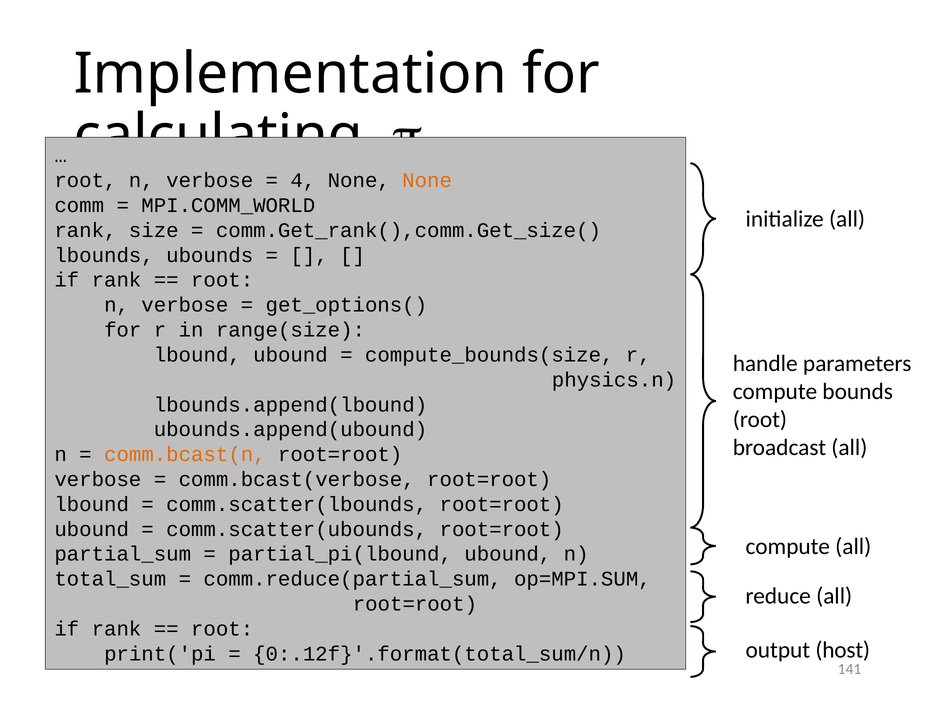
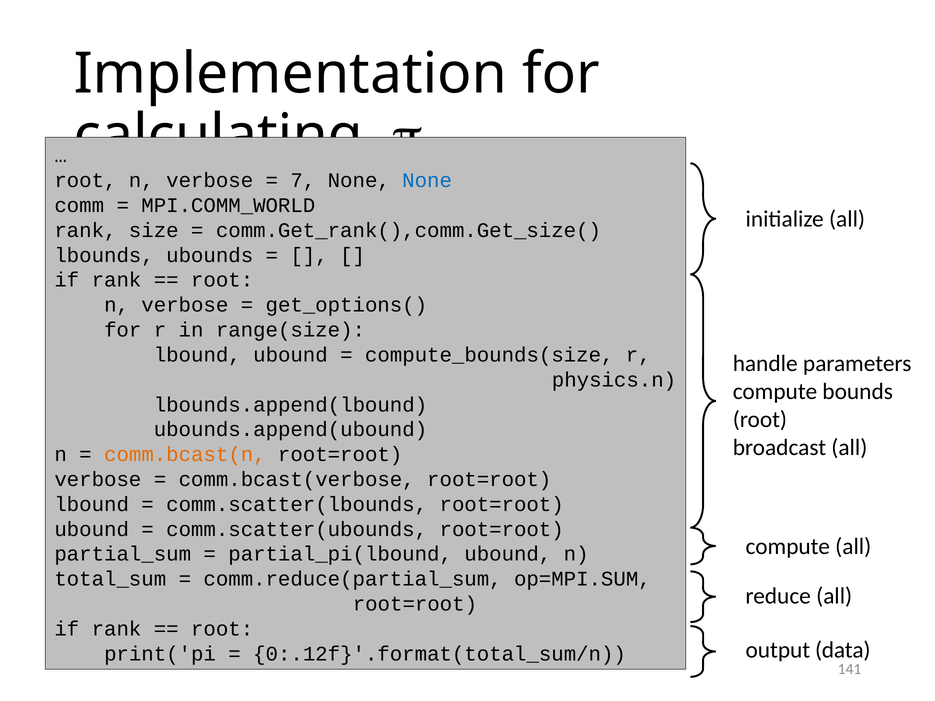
4: 4 -> 7 (303, 181)
None colour: orange -> blue (427, 181)
host: host -> data (843, 650)
